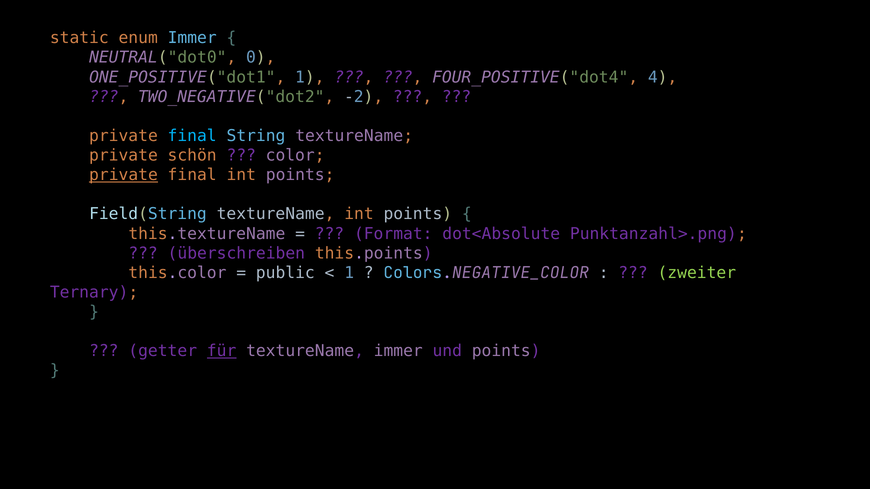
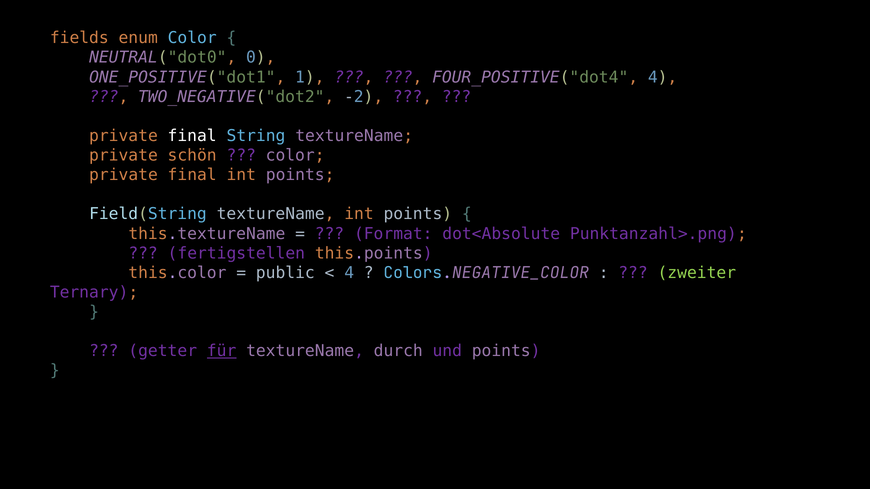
static: static -> fields (79, 38)
enum Immer: Immer -> Color (192, 38)
final colour: light blue -> white (192, 136)
private underline: present -> none (123, 175)
überschreiben: überschreiben -> fertigstellen (236, 253)
1: 1 -> 4 (349, 273)
textureName immer: immer -> durch (398, 351)
